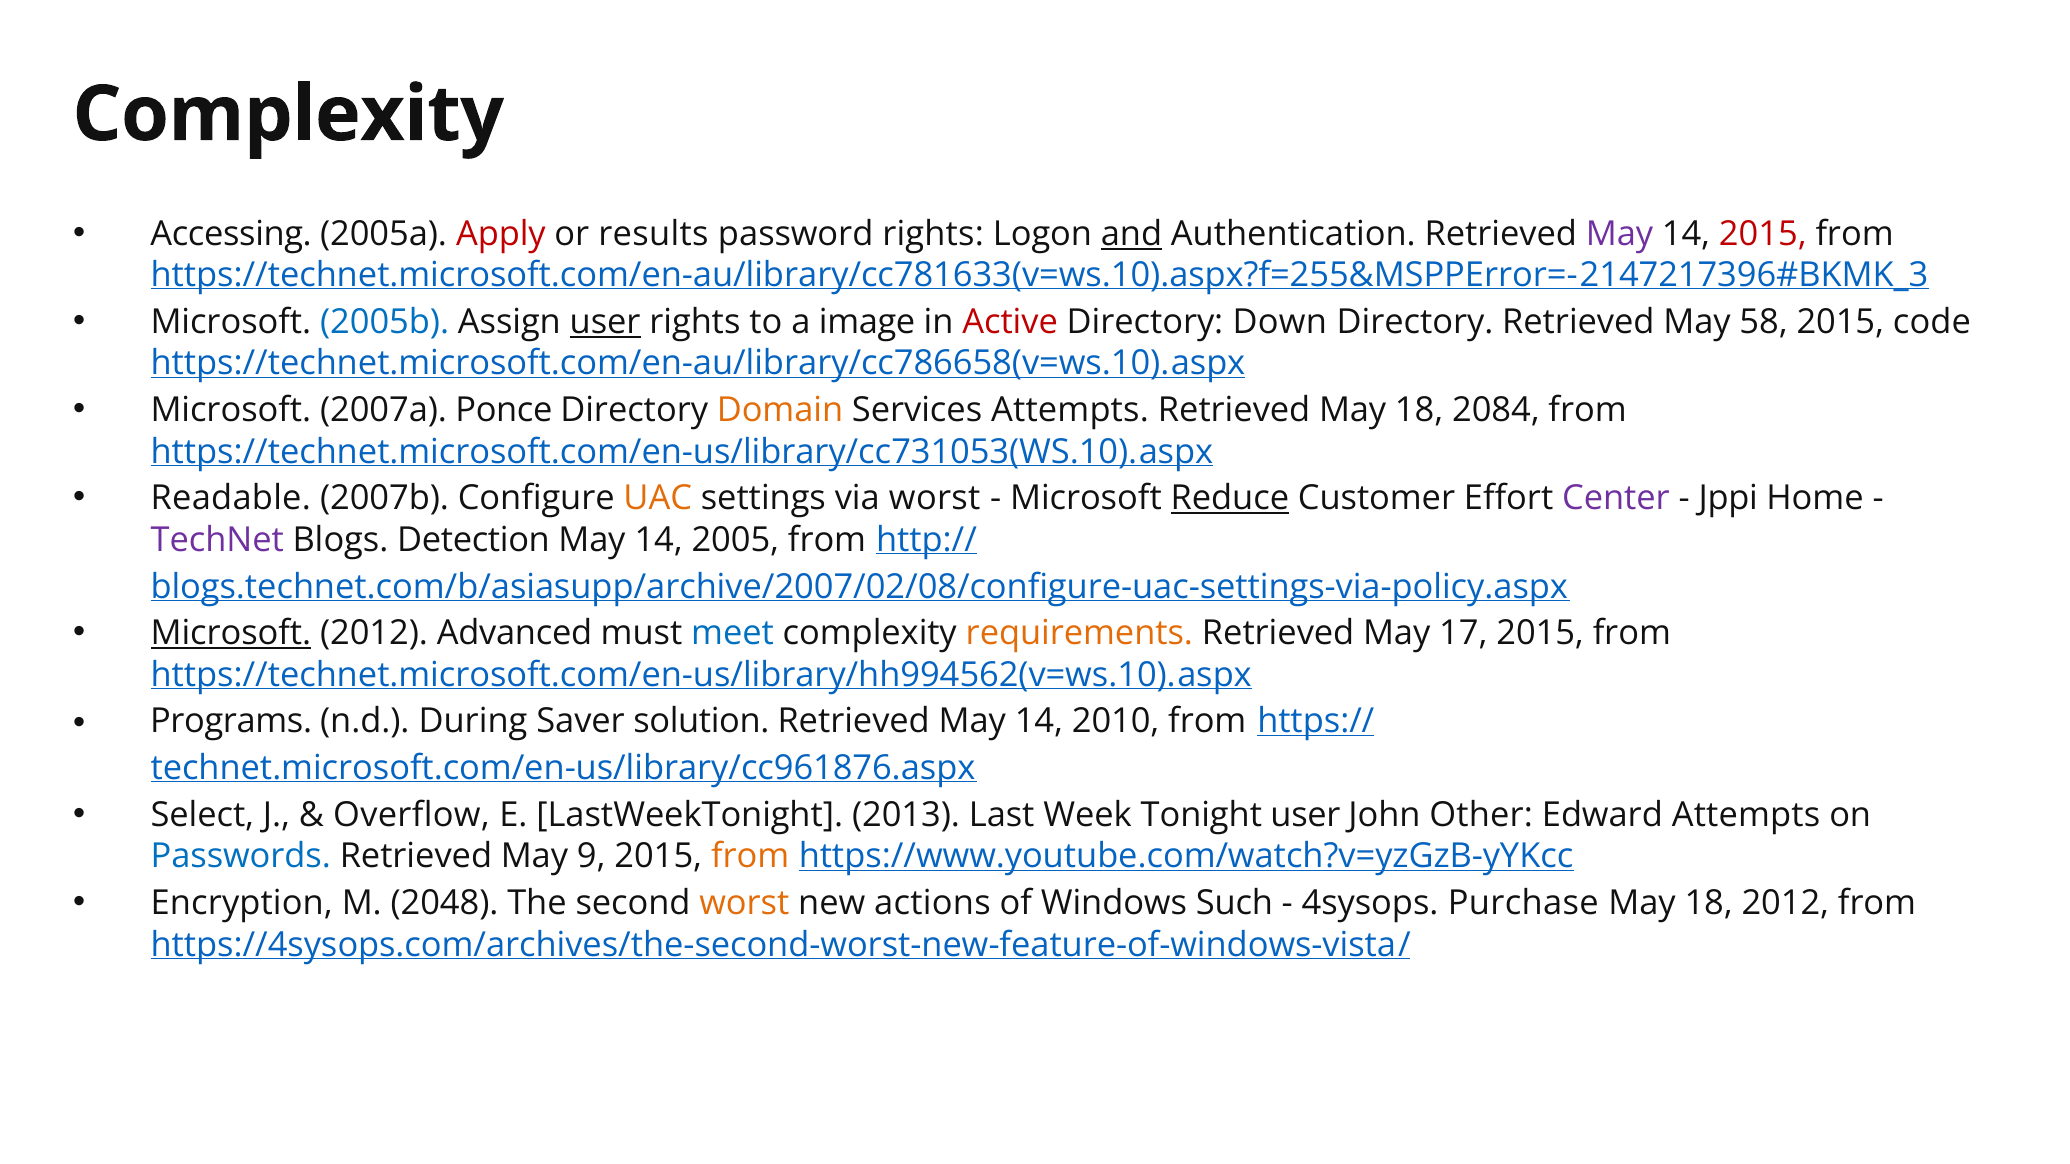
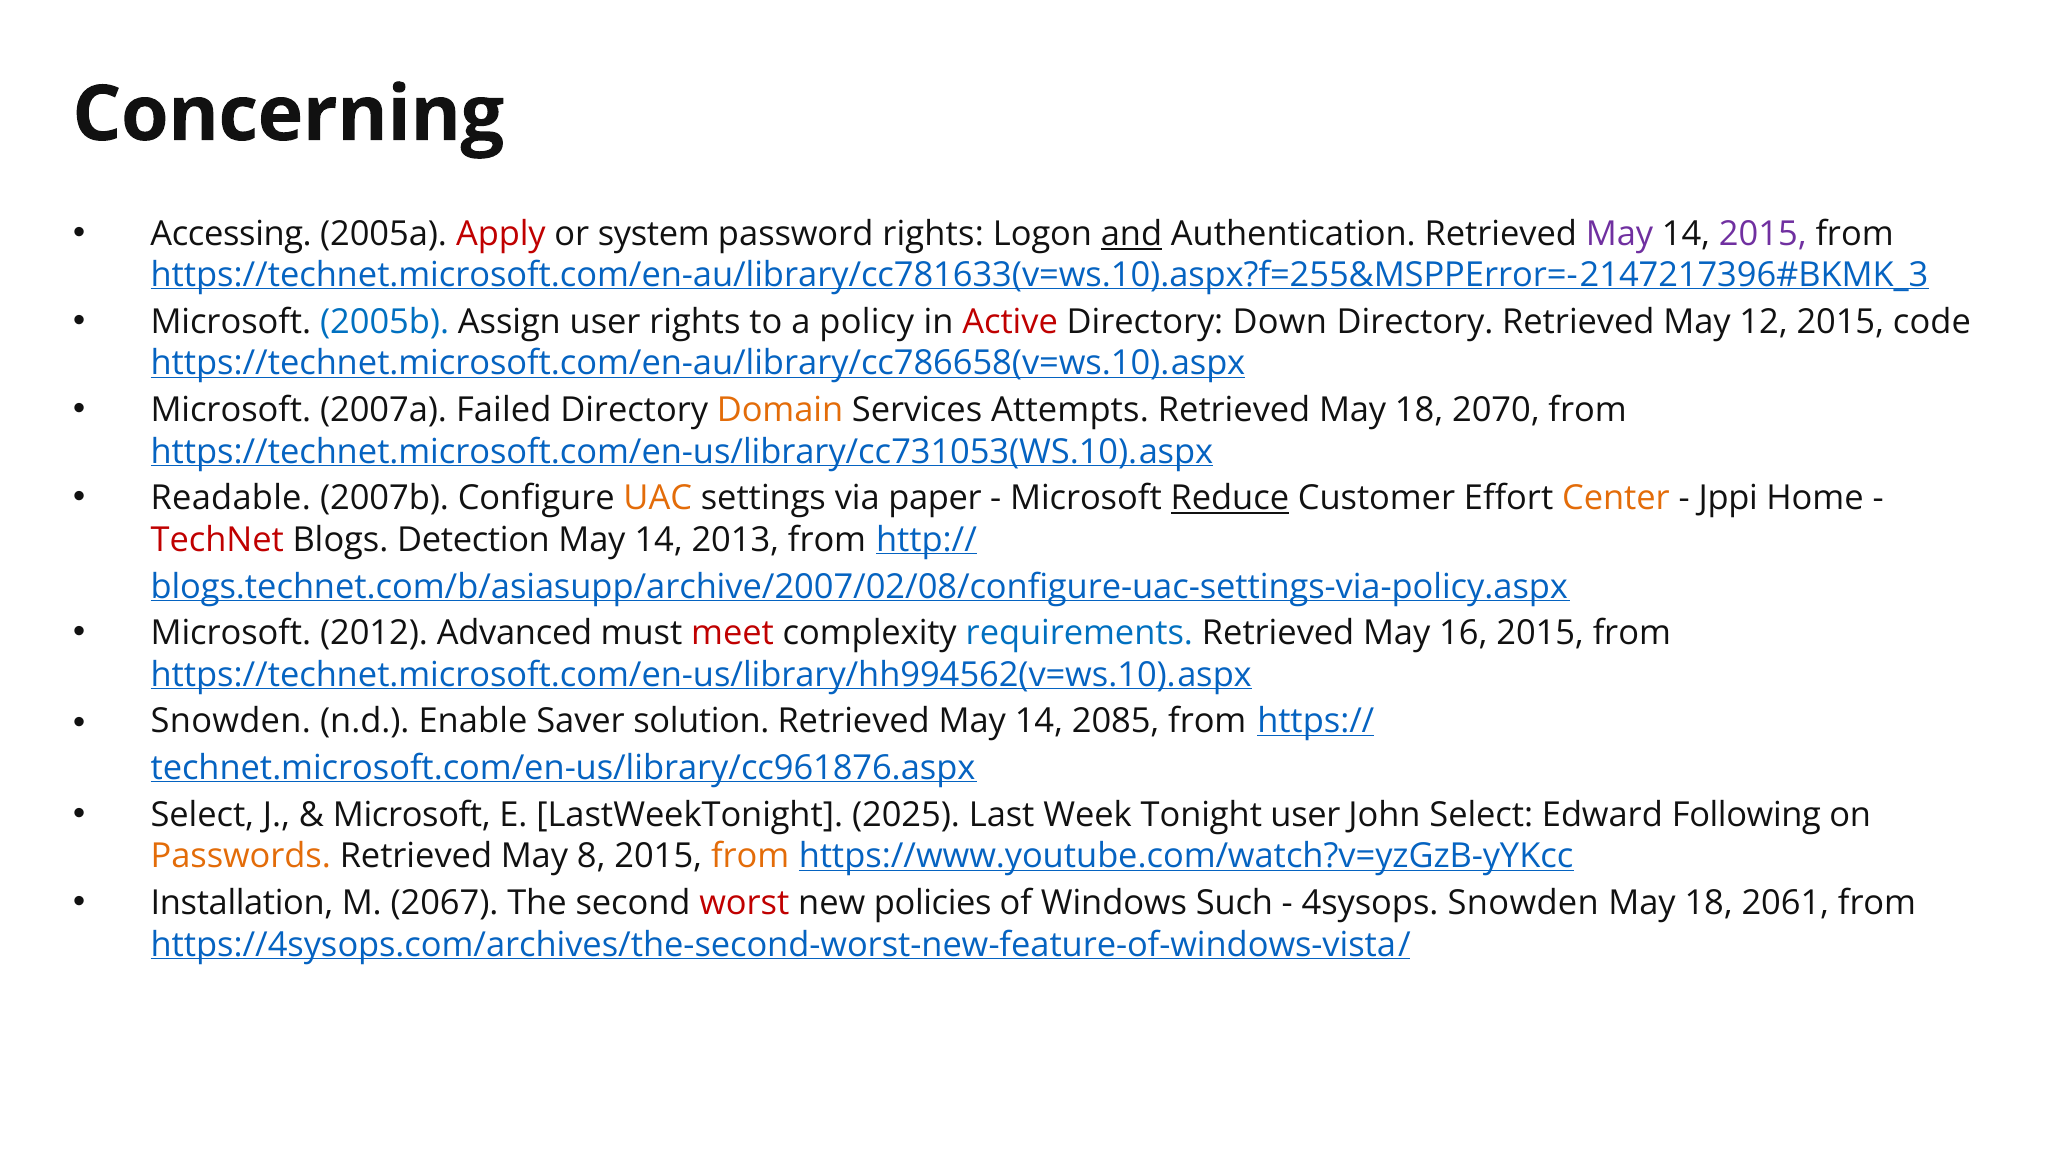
Complexity: Complexity -> Concerning (288, 115)
results: results -> system (654, 234)
2015 colour: red -> purple (1763, 234)
user underline: present -> none (605, 322)
image: image -> policy (867, 322)
58: 58 -> 12 (1764, 322)
Ponce: Ponce -> Failed (504, 410)
2084: 2084 -> 2070 (1496, 410)
via worst: worst -> paper (935, 499)
Center colour: purple -> orange (1616, 499)
TechNet colour: purple -> red (217, 540)
2005: 2005 -> 2013 (735, 540)
Microsoft underline: present -> none (231, 634)
meet colour: blue -> red (733, 634)
requirements colour: orange -> blue (1079, 634)
17: 17 -> 16 (1463, 634)
Programs: Programs -> Snowden (231, 722)
During: During -> Enable (473, 722)
2010: 2010 -> 2085 (1116, 722)
Overflow: Overflow -> Microsoft (412, 815)
2013: 2013 -> 2025 (906, 815)
John Other: Other -> Select (1481, 815)
Edward Attempts: Attempts -> Following (1746, 815)
Passwords colour: blue -> orange (241, 857)
9: 9 -> 8 (591, 857)
Encryption: Encryption -> Installation (242, 904)
2048: 2048 -> 2067 (445, 904)
worst colour: orange -> red (744, 904)
actions: actions -> policies (933, 904)
4sysops Purchase: Purchase -> Snowden (1523, 904)
18 2012: 2012 -> 2061 (1785, 904)
